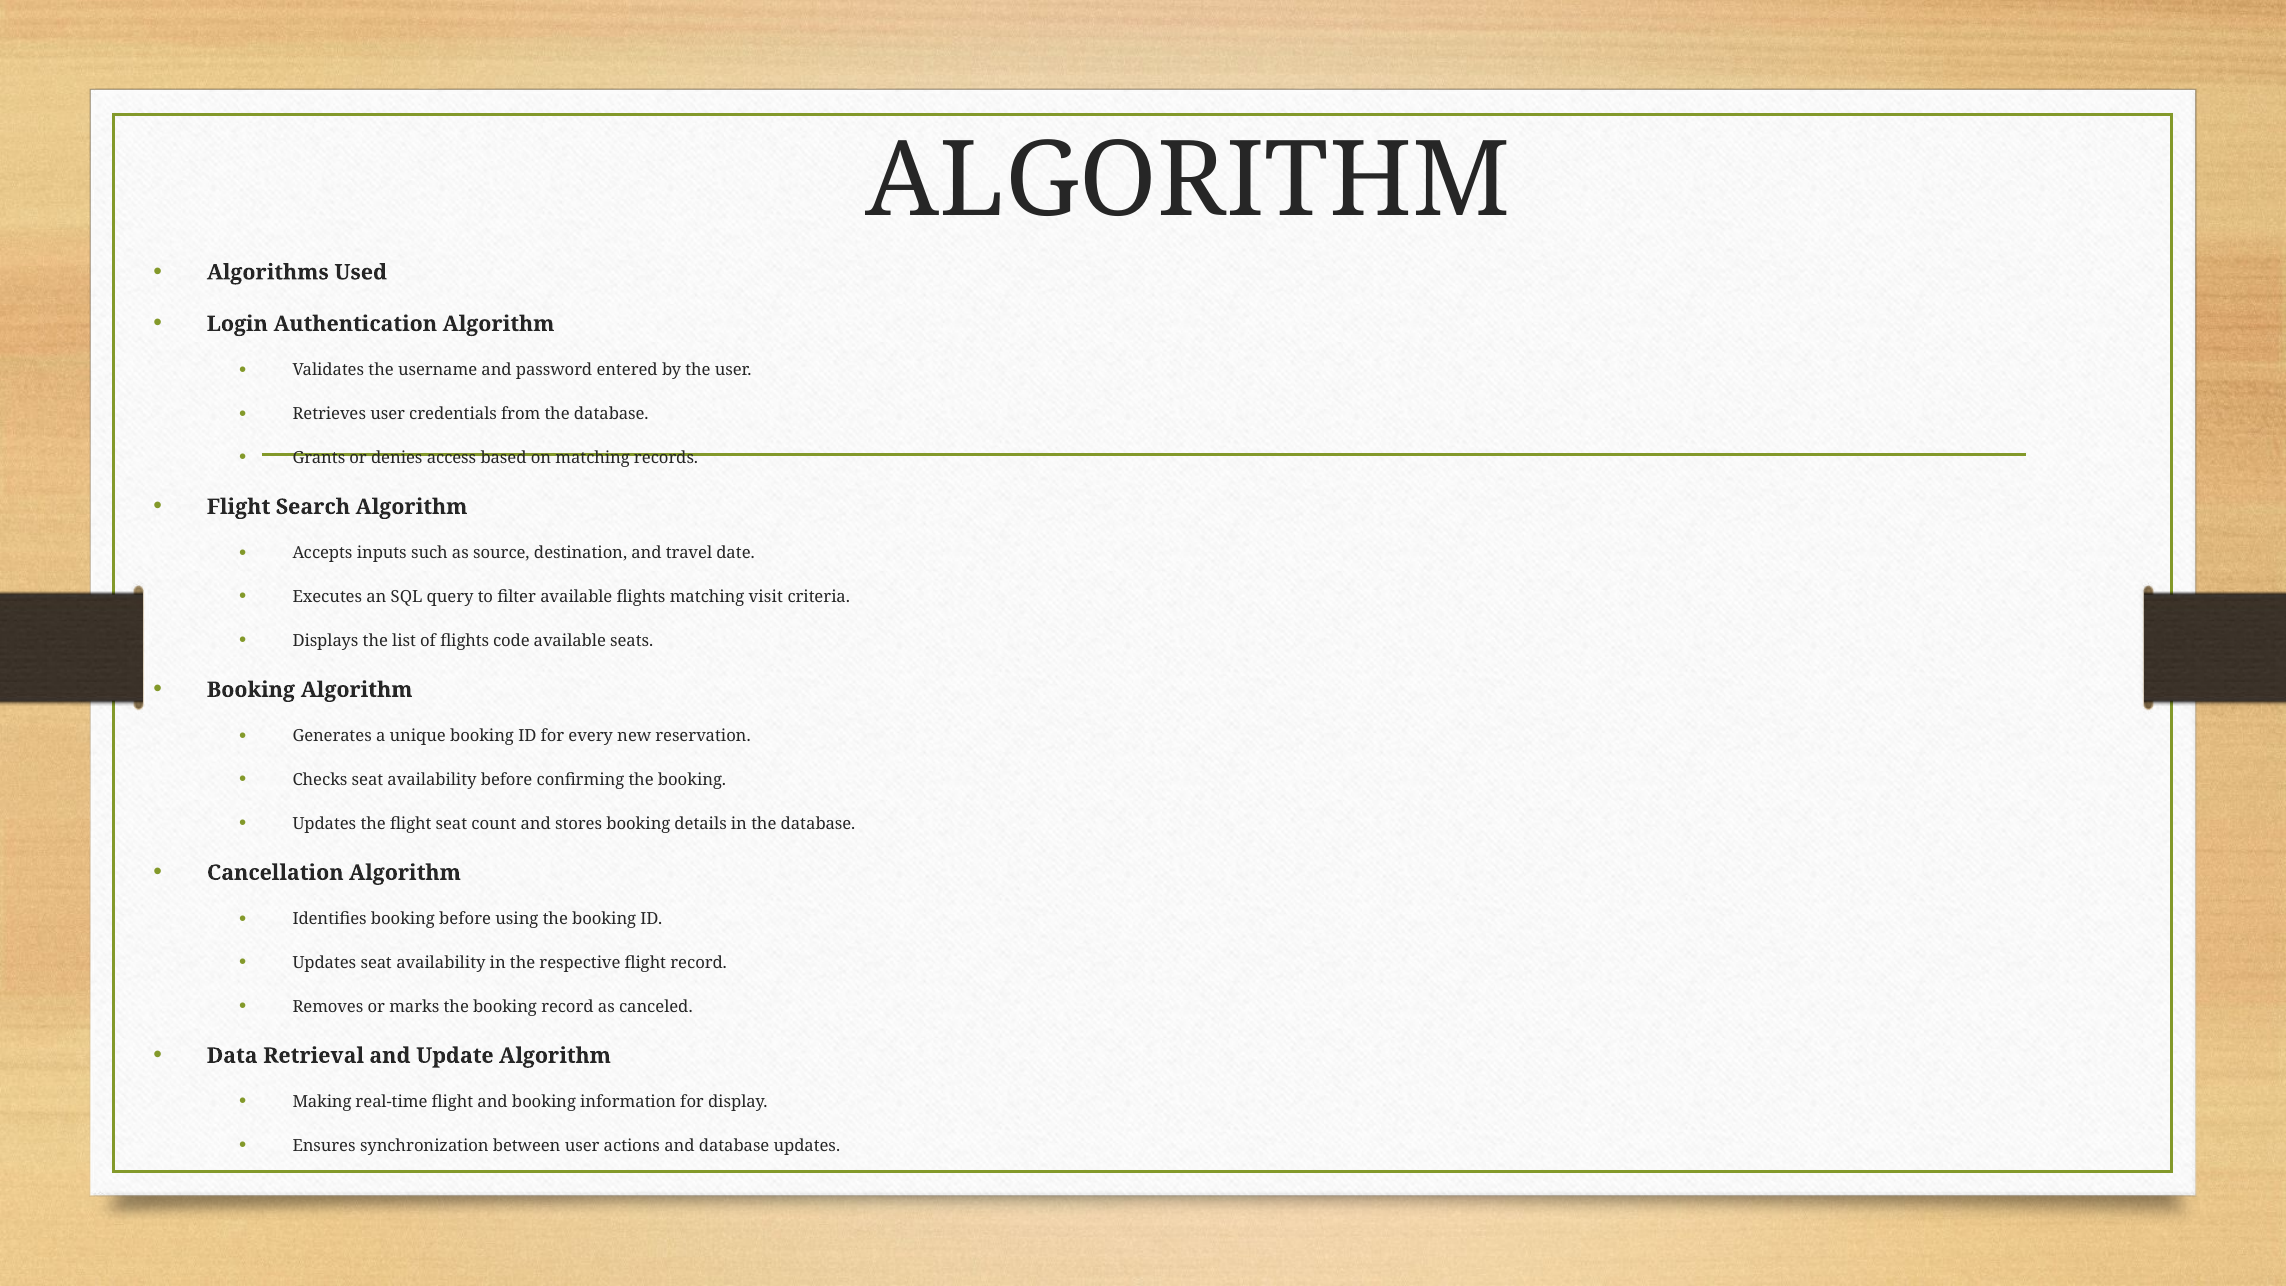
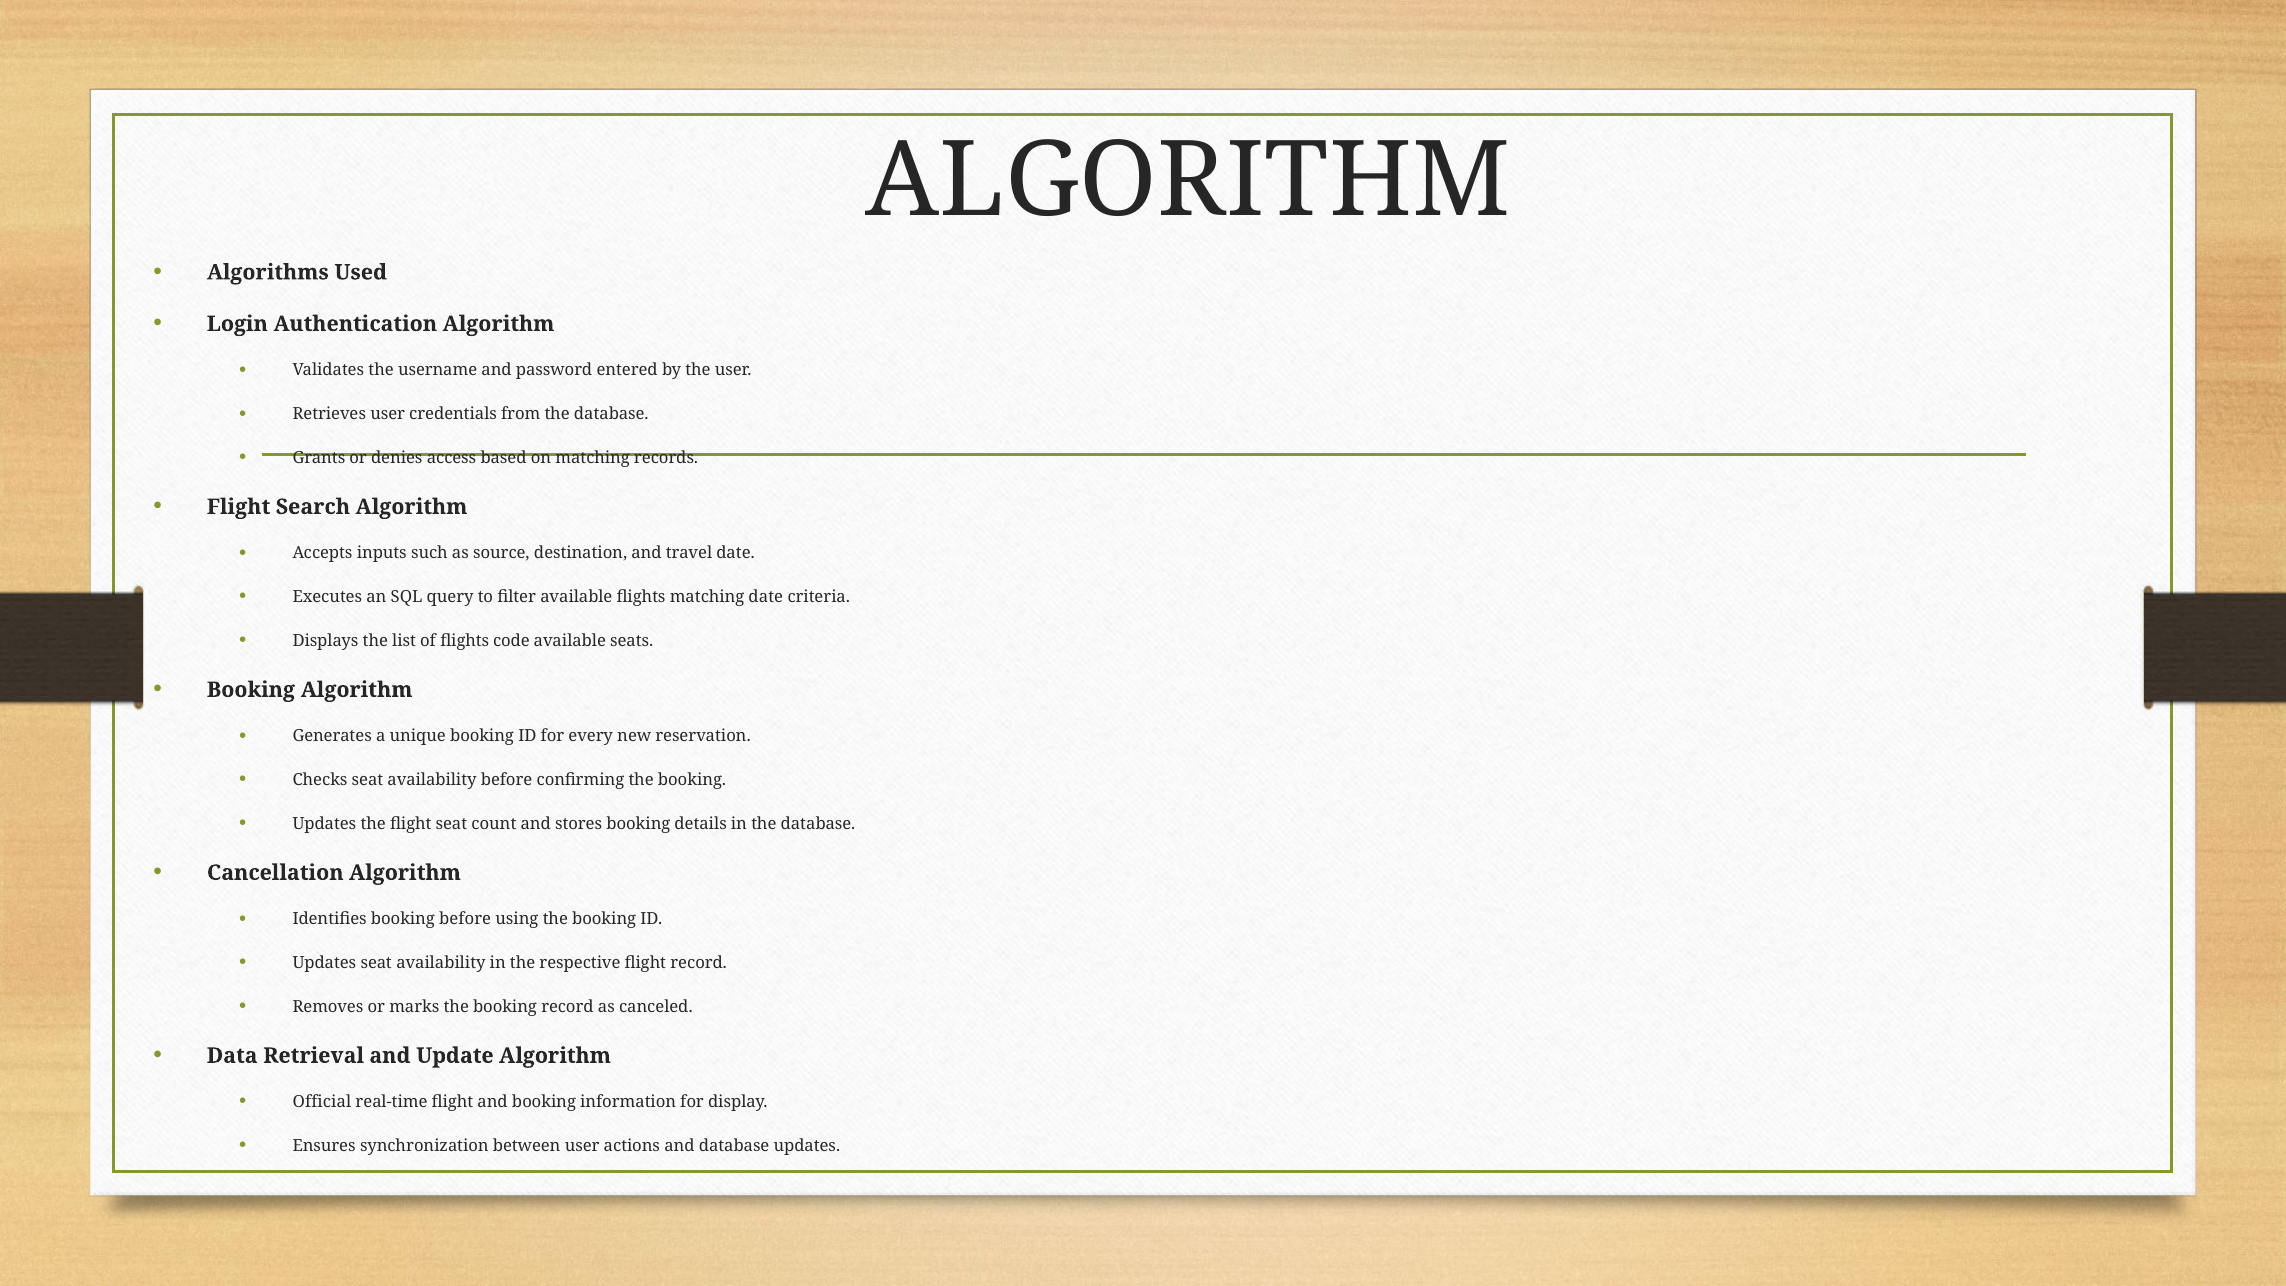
matching visit: visit -> date (766, 597)
Making: Making -> Official (322, 1102)
